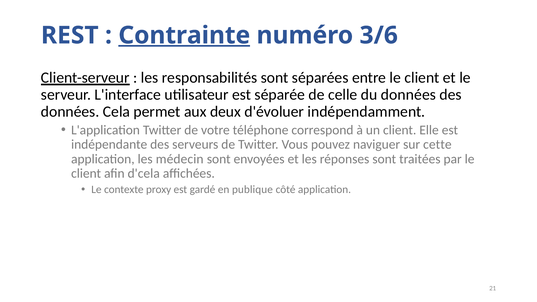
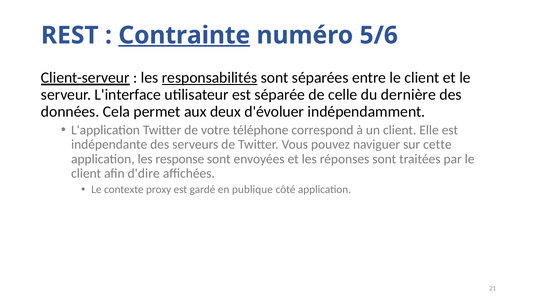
3/6: 3/6 -> 5/6 (379, 35)
responsabilités underline: none -> present (210, 78)
du données: données -> dernière (408, 95)
médecin: médecin -> response (180, 159)
d'cela: d'cela -> d'dire (144, 174)
